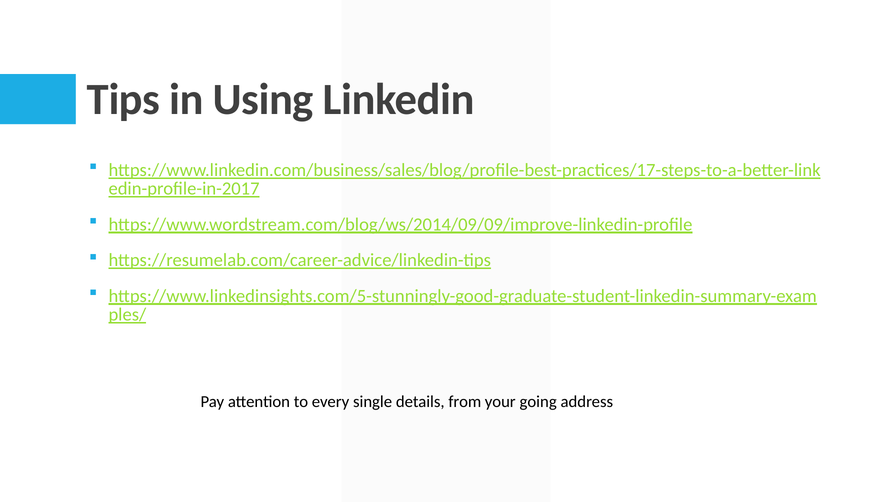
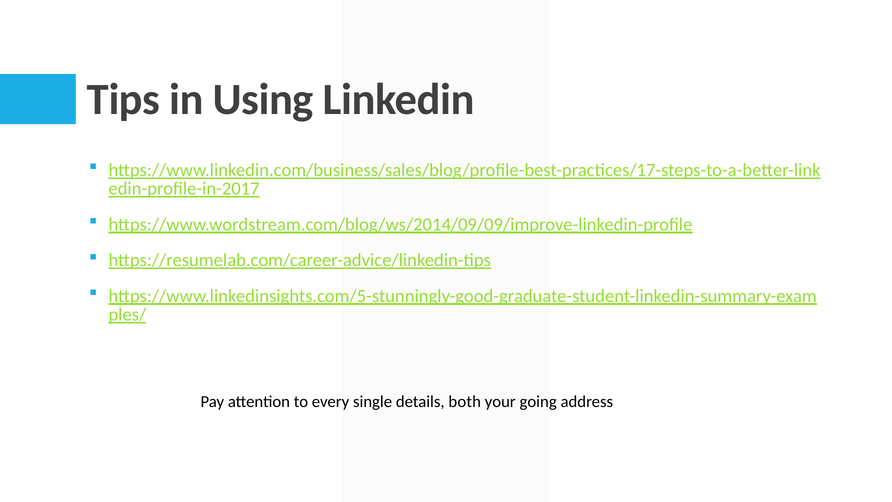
from: from -> both (465, 402)
